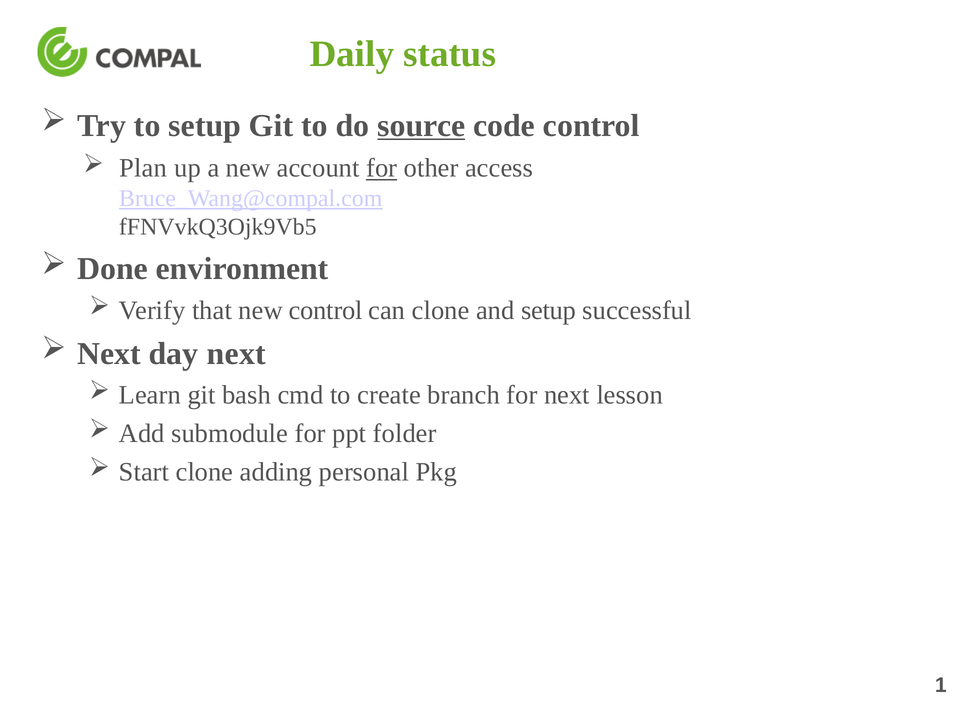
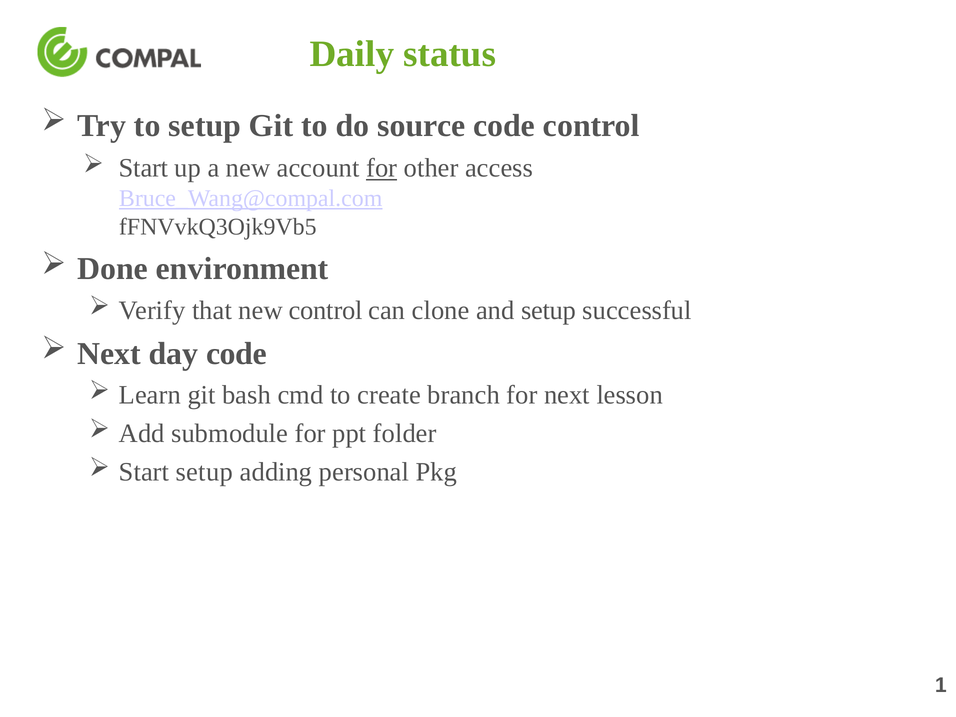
source underline: present -> none (421, 126)
Plan: Plan -> Start (143, 168)
day next: next -> code (237, 354)
Start clone: clone -> setup (204, 472)
